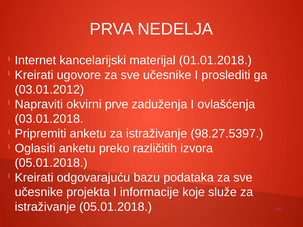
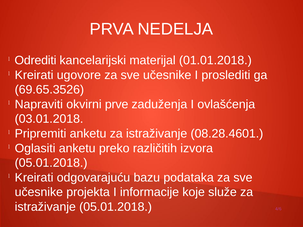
Internet: Internet -> Odrediti (35, 60)
03.01.2012: 03.01.2012 -> 69.65.3526 (49, 90)
98.27.5397: 98.27.5397 -> 08.28.4601 (227, 134)
